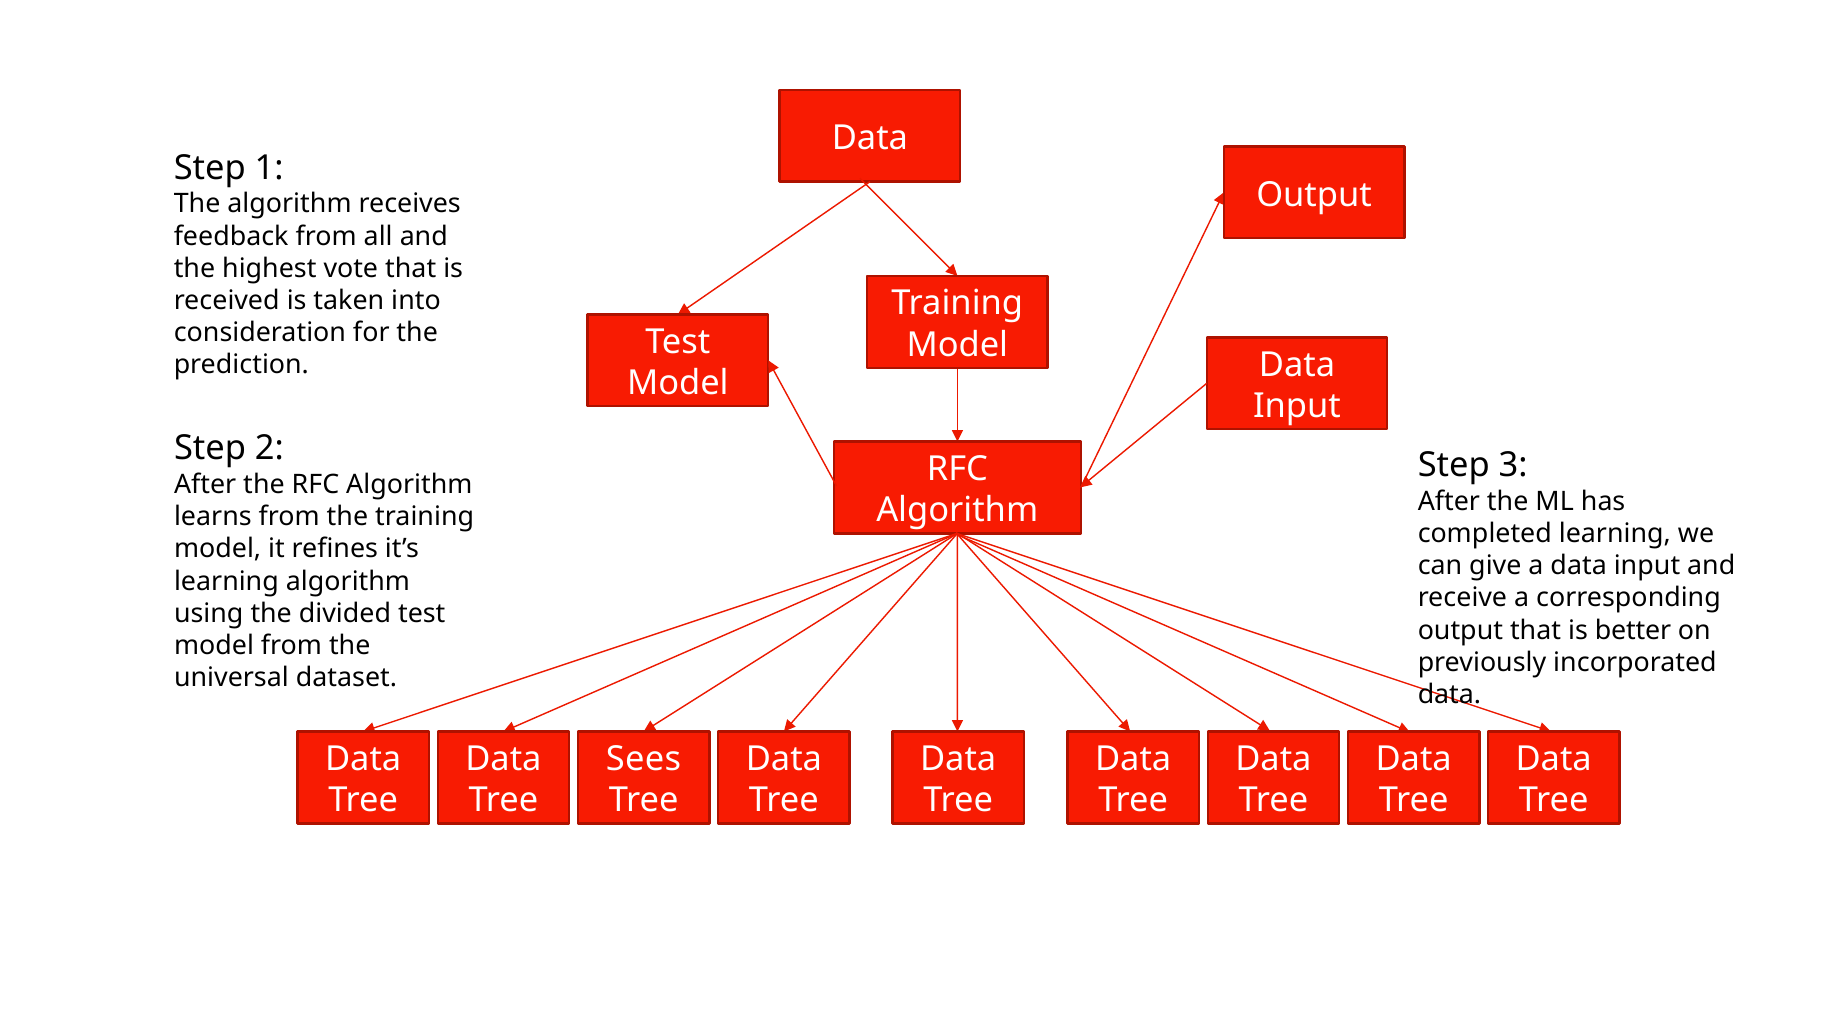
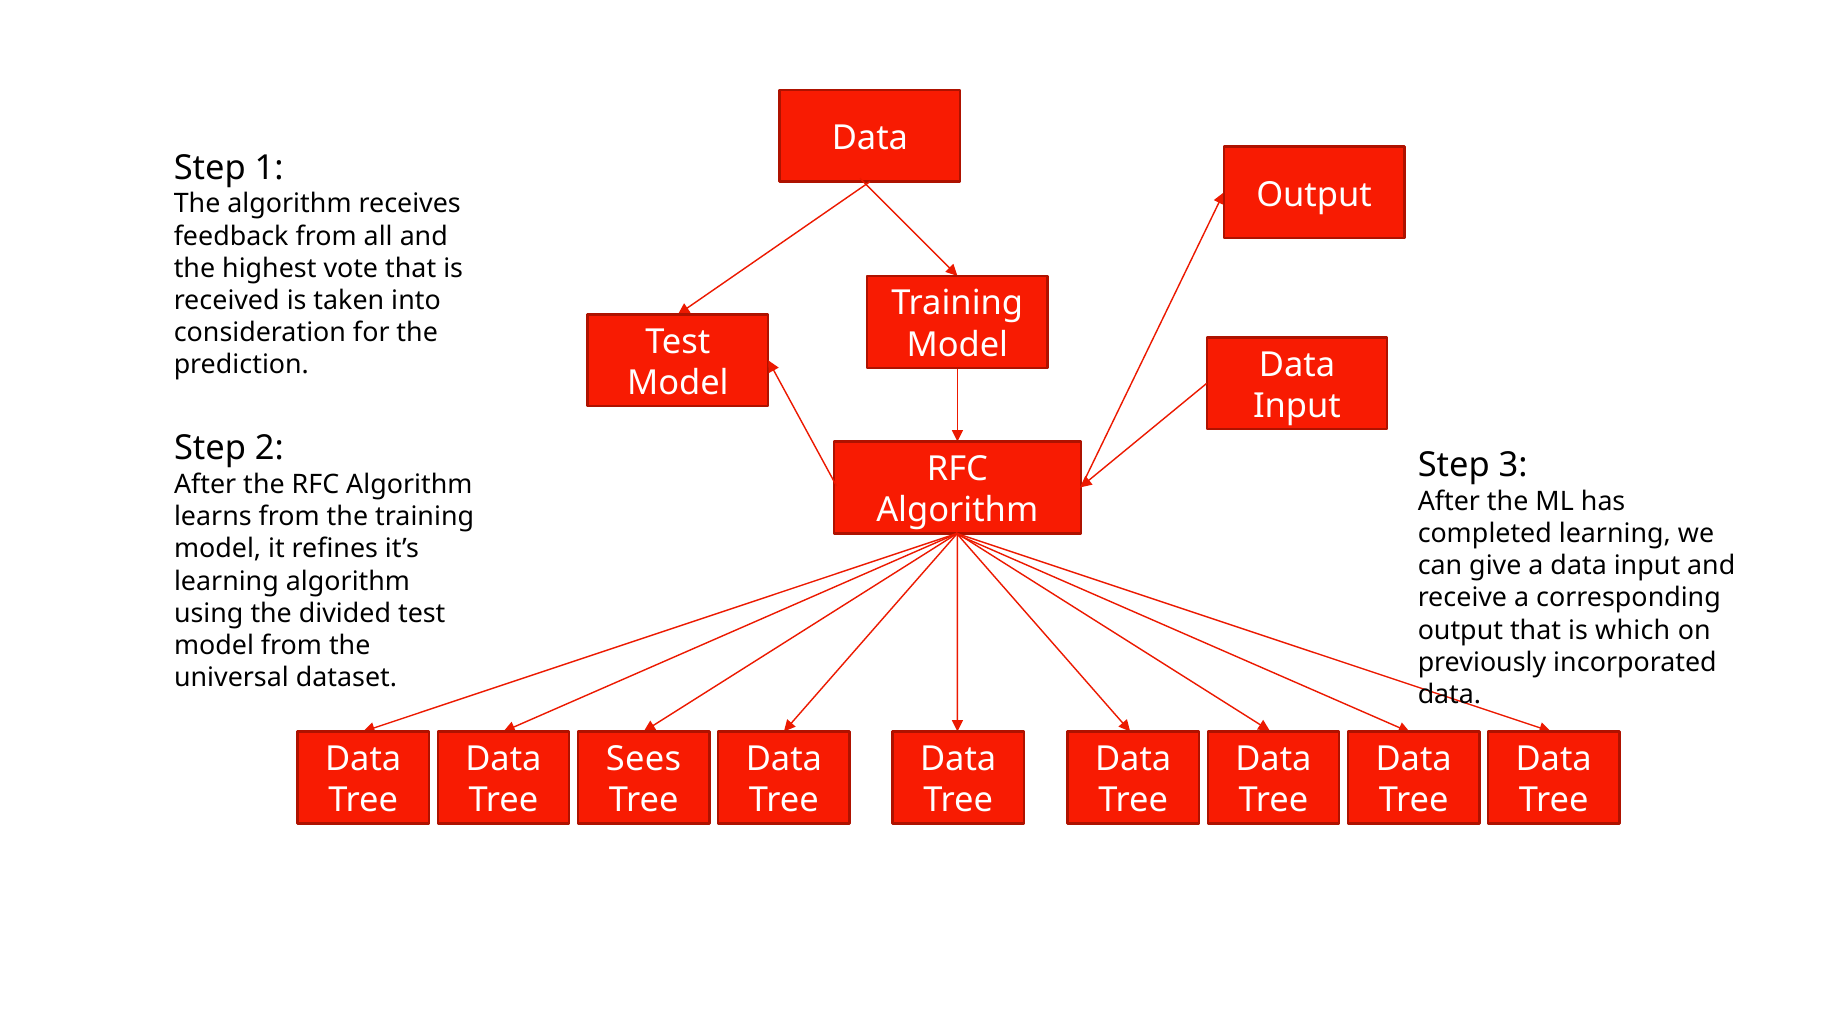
better: better -> which (1633, 630)
